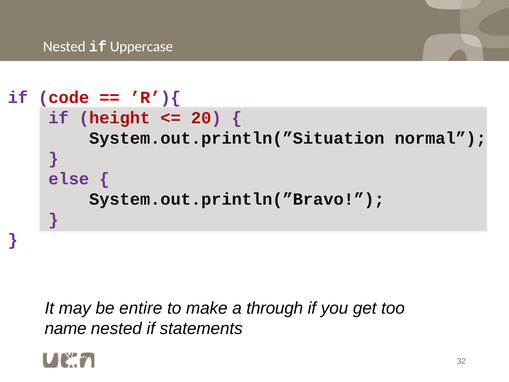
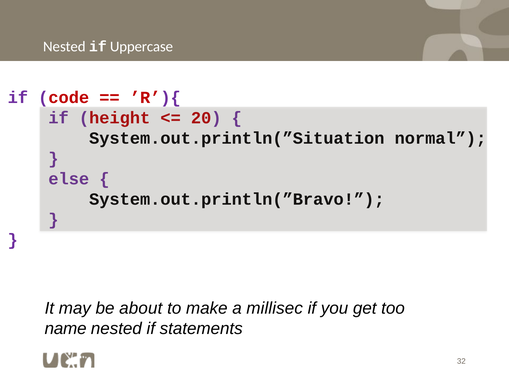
entire: entire -> about (141, 308)
through: through -> millisec (275, 308)
